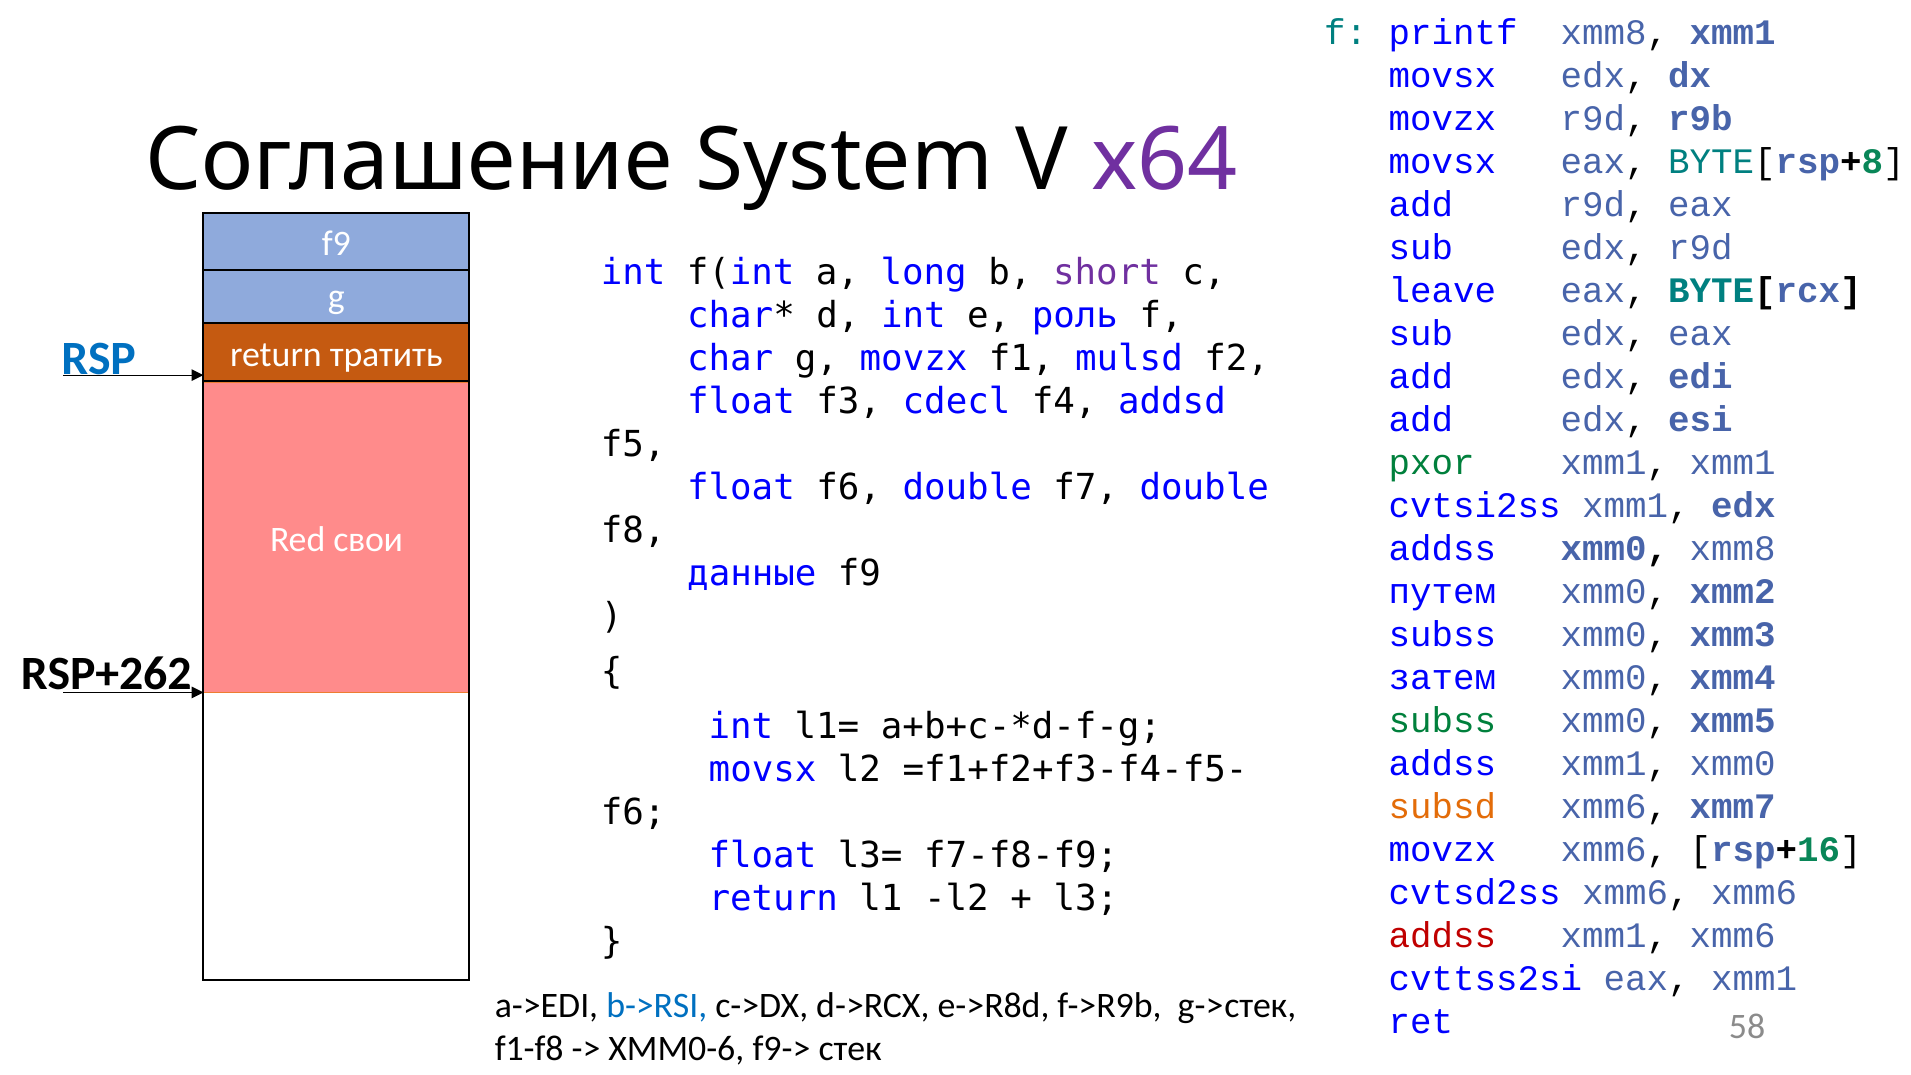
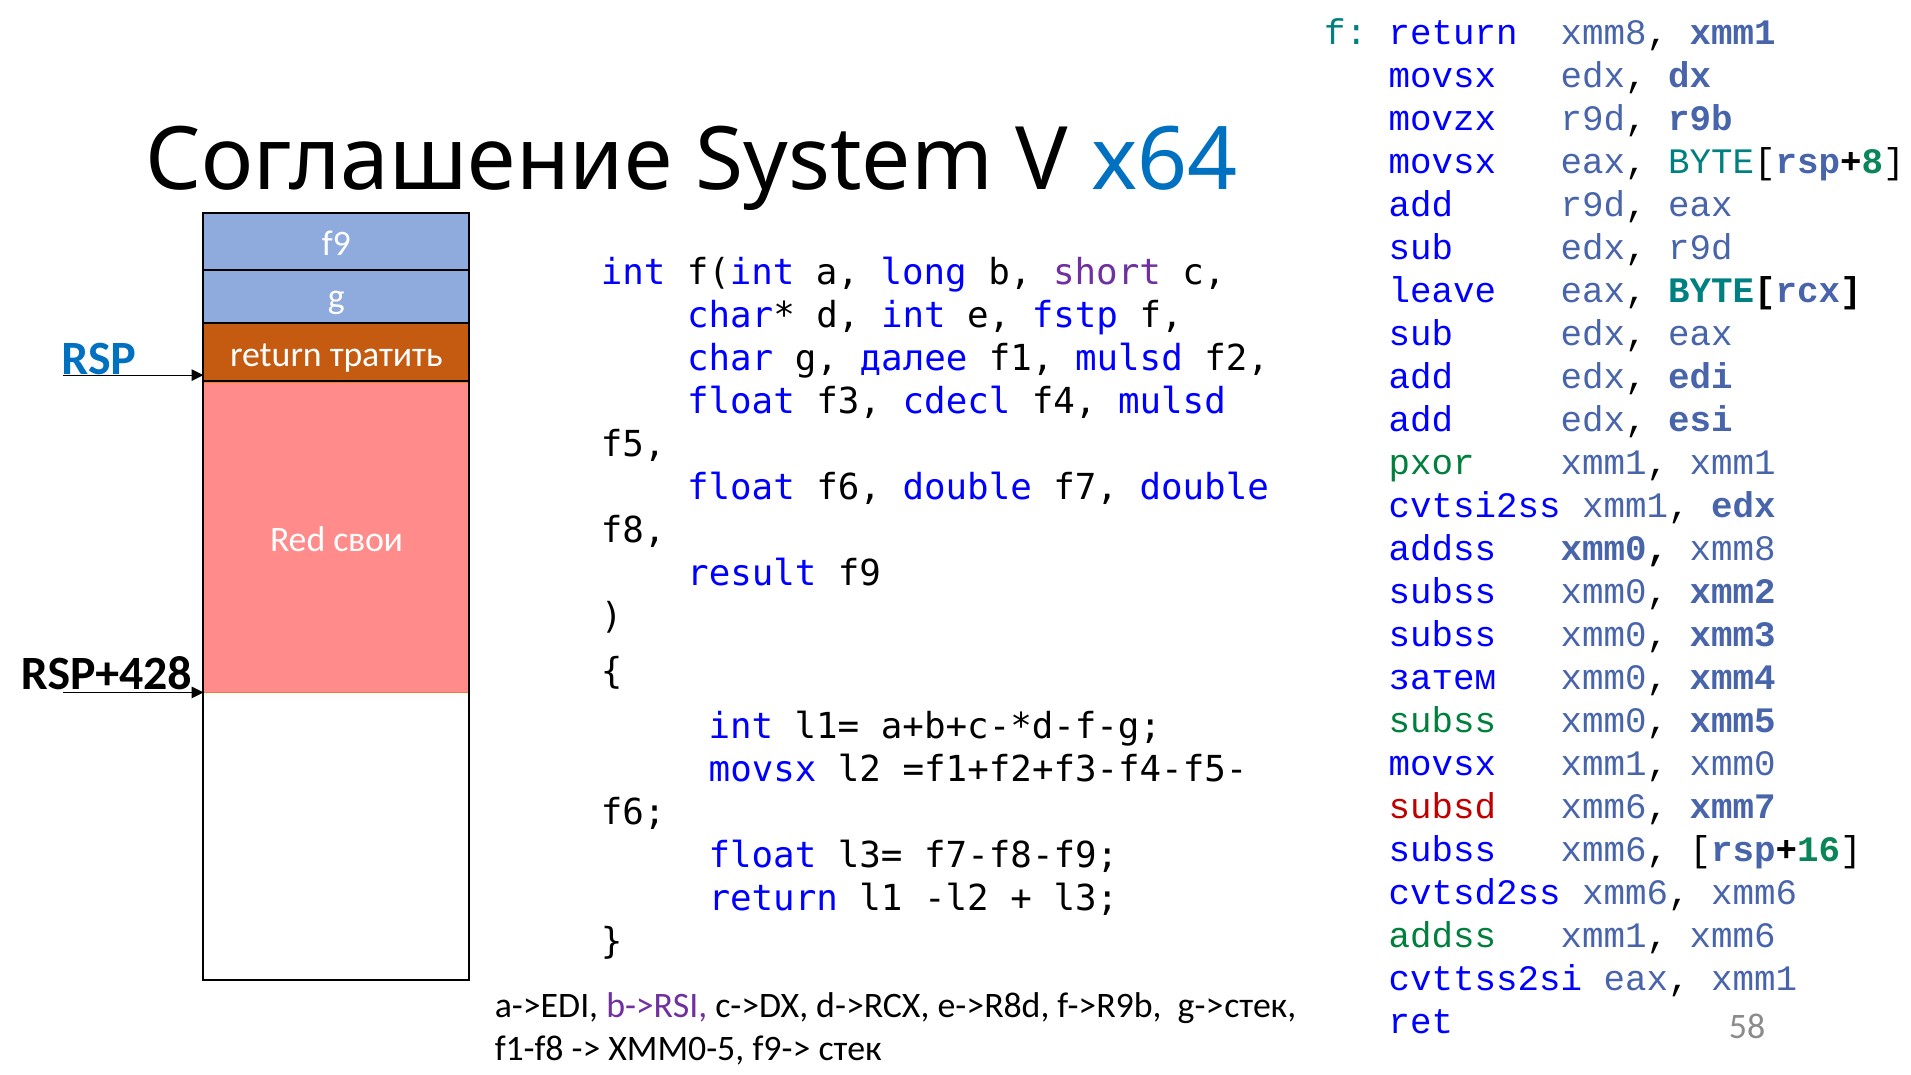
f printf: printf -> return (1453, 33)
x64 colour: purple -> blue (1165, 161)
роль: роль -> fstp (1075, 315)
g movzx: movzx -> далее (914, 358)
f4 addsd: addsd -> mulsd (1172, 401)
данные: данные -> result (752, 573)
путем: путем -> subss (1442, 591)
RSP+262: RSP+262 -> RSP+428 (106, 674)
addss: addss -> movsx (1442, 763)
subsd colour: orange -> red (1442, 806)
movzx: movzx -> subss (1442, 849)
addss colour: red -> green (1442, 935)
b->RSI colour: blue -> purple (657, 1005)
XMM0-6: XMM0-6 -> XMM0-5 (676, 1048)
